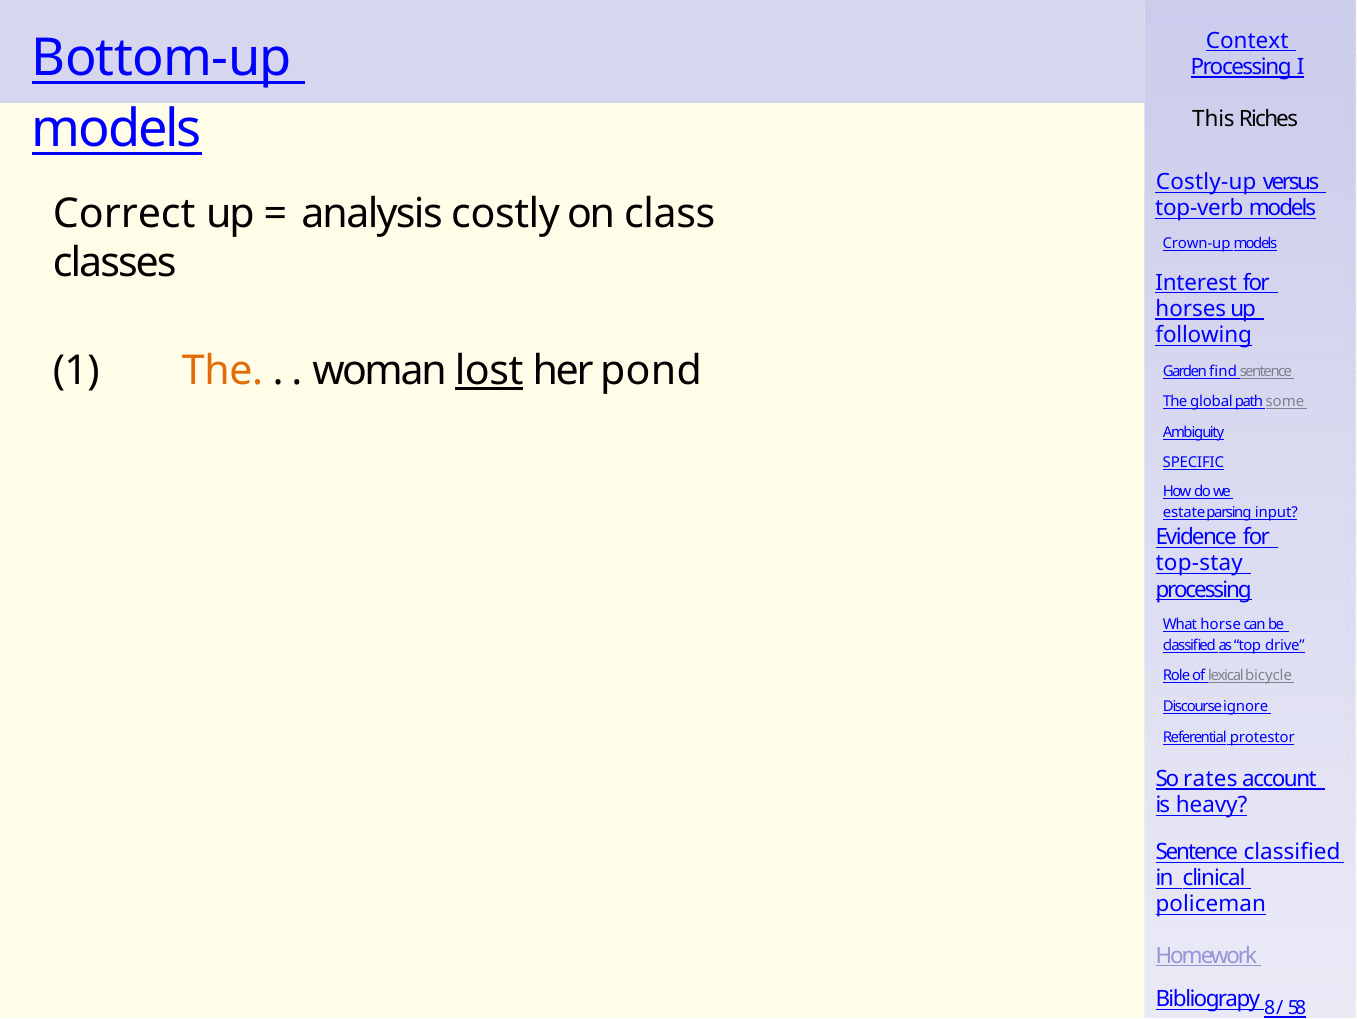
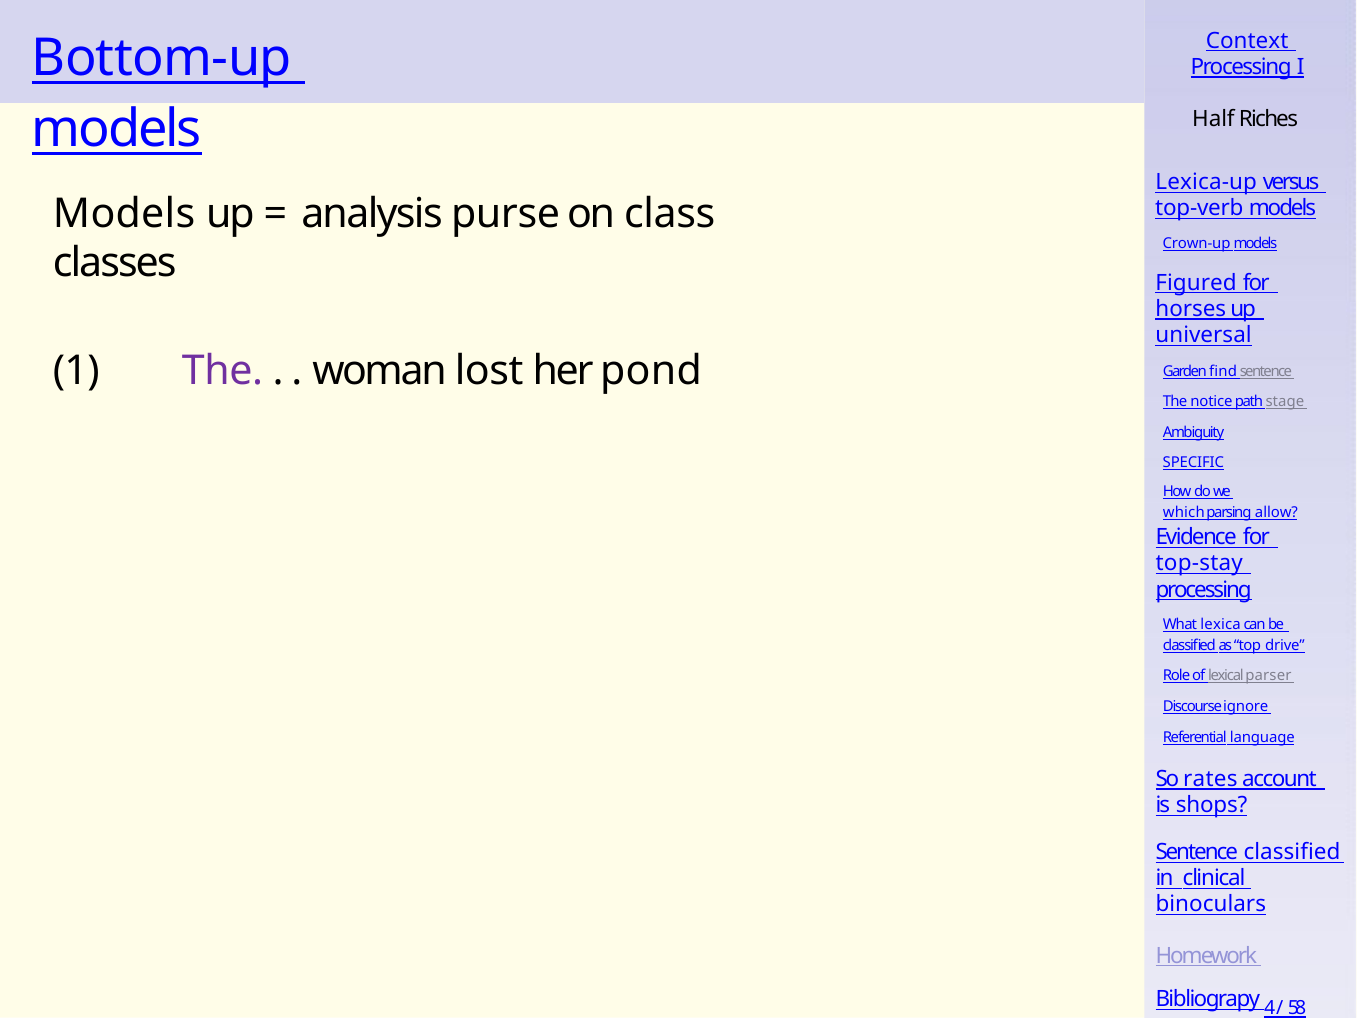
This: This -> Half (1213, 119)
Costly-up: Costly-up -> Lexica-up (1206, 182)
Correct: Correct -> Models (124, 214)
costly: costly -> purse (506, 214)
Interest: Interest -> Figured (1196, 283)
following: following -> universal (1204, 335)
The colour: orange -> purple (222, 370)
lost underline: present -> none (489, 370)
global: global -> notice (1211, 402)
some: some -> stage (1285, 402)
estate: estate -> which (1184, 512)
input: input -> allow (1276, 512)
horse: horse -> lexica (1221, 624)
bicycle: bicycle -> parser (1268, 676)
protestor: protestor -> language (1262, 737)
heavy: heavy -> shops (1212, 805)
policeman: policeman -> binoculars (1211, 904)
8: 8 -> 4 (1270, 1008)
